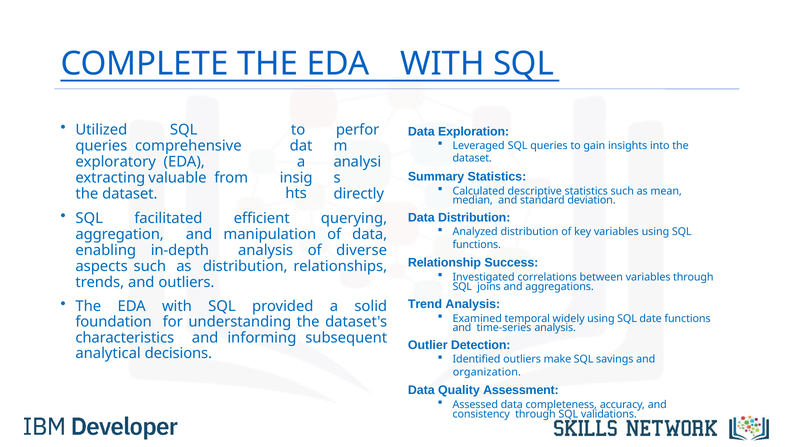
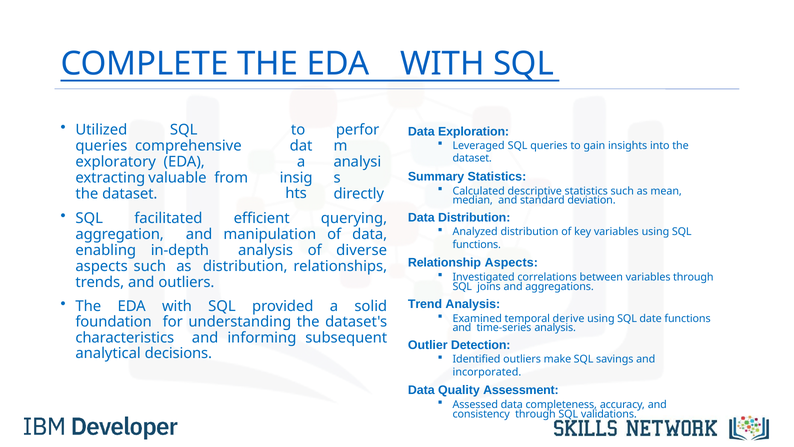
Relationship Success: Success -> Aspects (511, 263)
widely: widely -> derive (569, 318)
organization: organization -> incorporated (487, 372)
